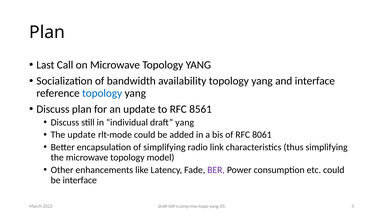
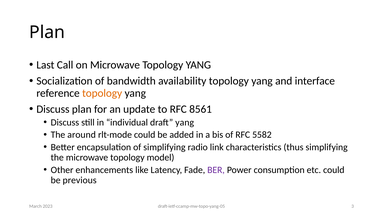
topology colour: blue -> orange (102, 93)
The update: update -> around (82, 134)
8061: 8061 -> 5582 (262, 134)
be interface: interface -> previous (80, 180)
